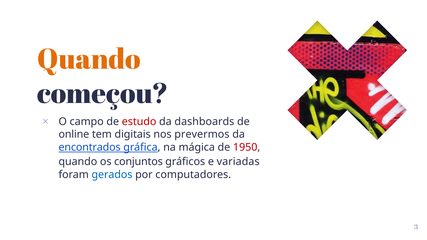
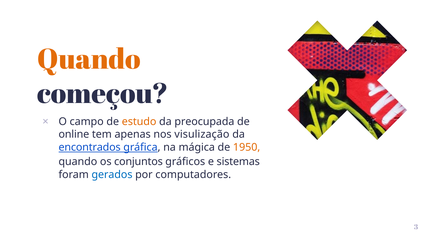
estudo colour: red -> orange (139, 122)
dashboards: dashboards -> preocupada (204, 122)
digitais: digitais -> apenas (133, 135)
prevermos: prevermos -> visulização (202, 135)
1950 colour: red -> orange (247, 147)
variadas: variadas -> sistemas (238, 162)
